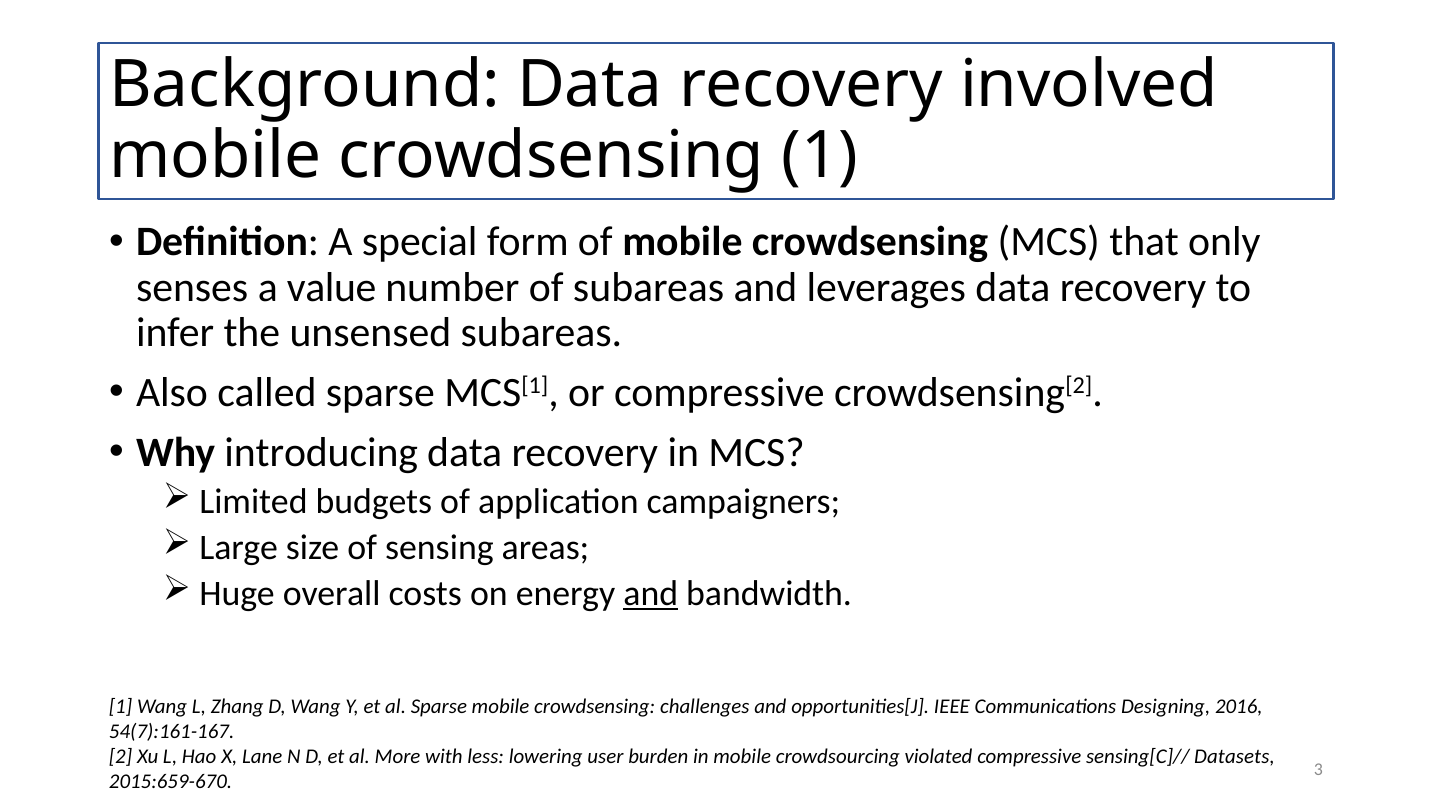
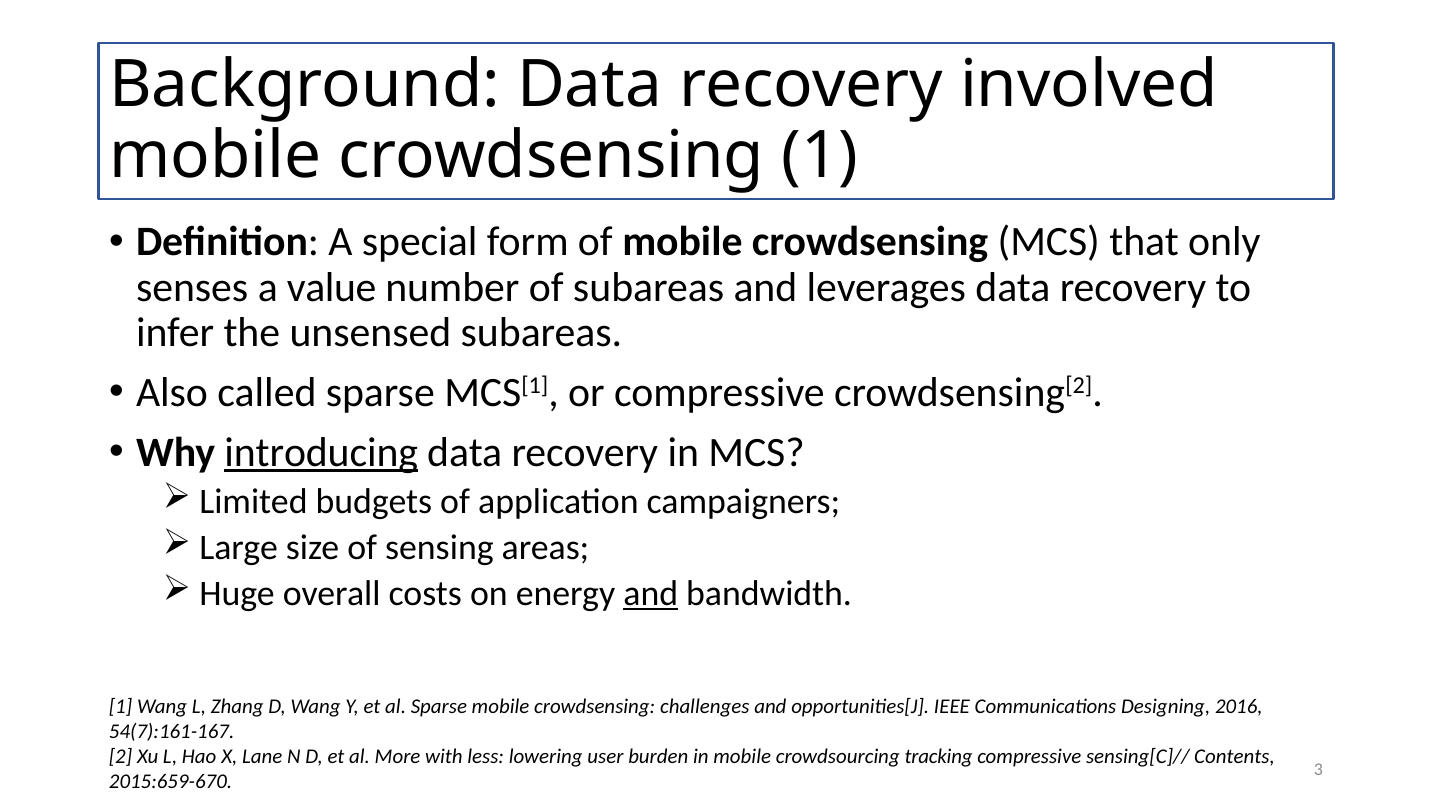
introducing underline: none -> present (321, 452)
violated: violated -> tracking (939, 756)
Datasets: Datasets -> Contents (1235, 756)
